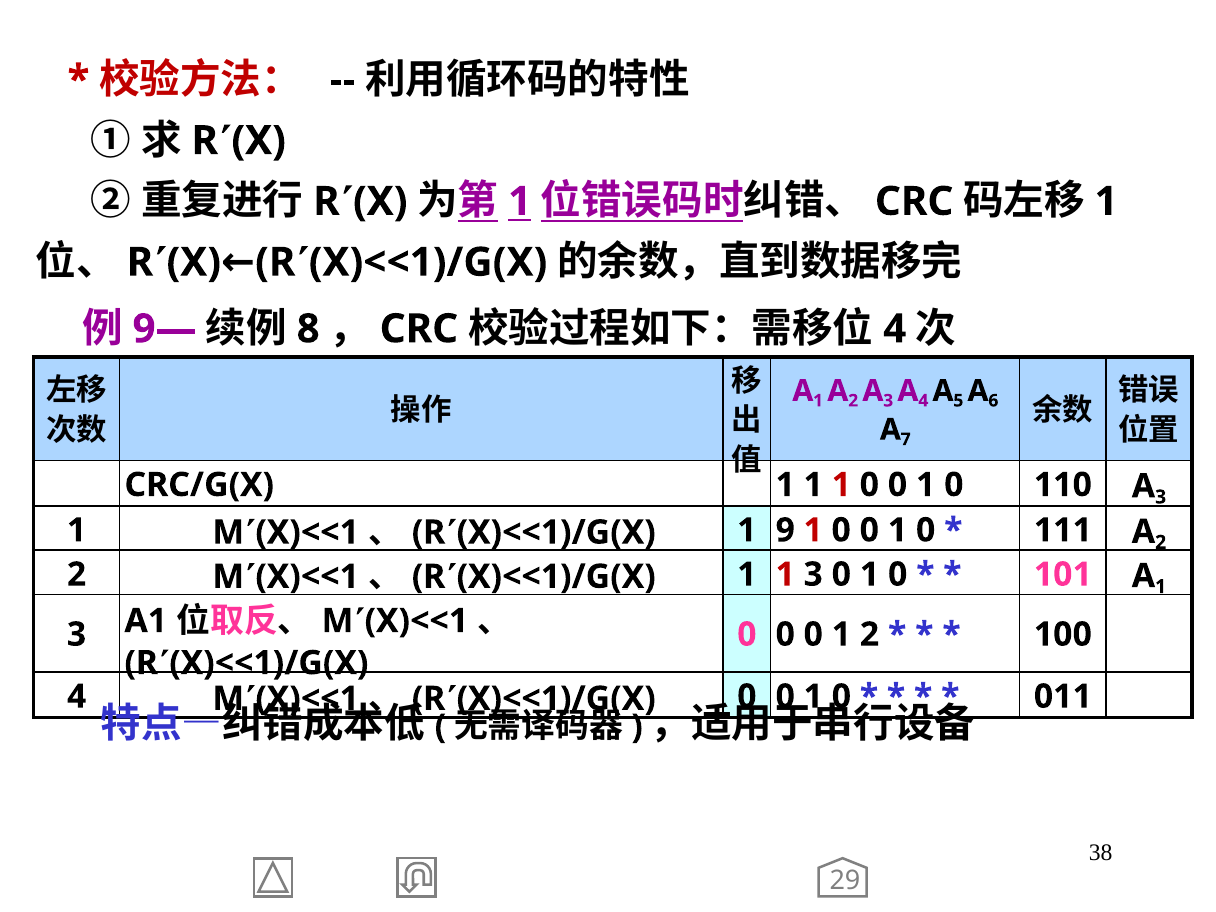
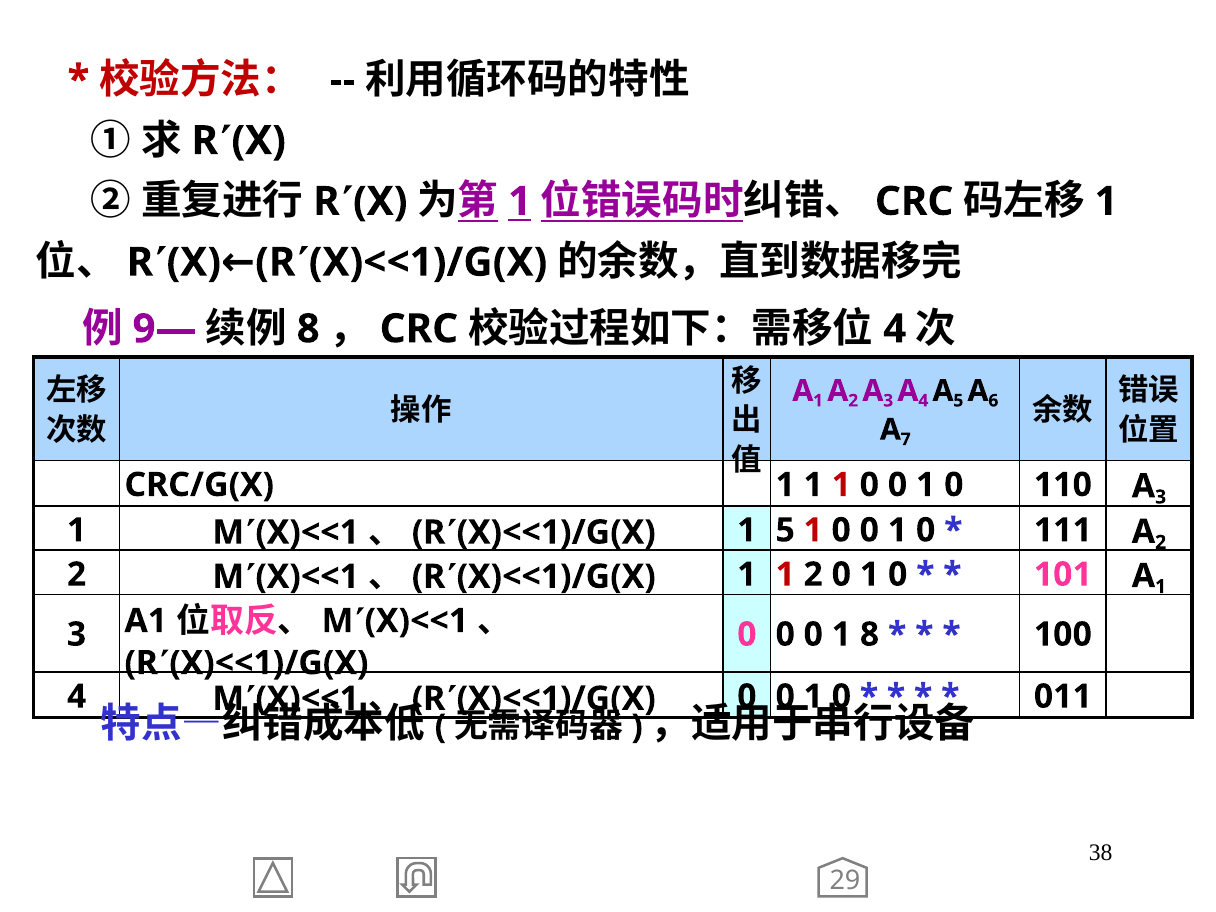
9: 9 -> 5 (785, 530)
3: 3 -> 2 (813, 574)
1 2: 2 -> 8 (870, 634)
